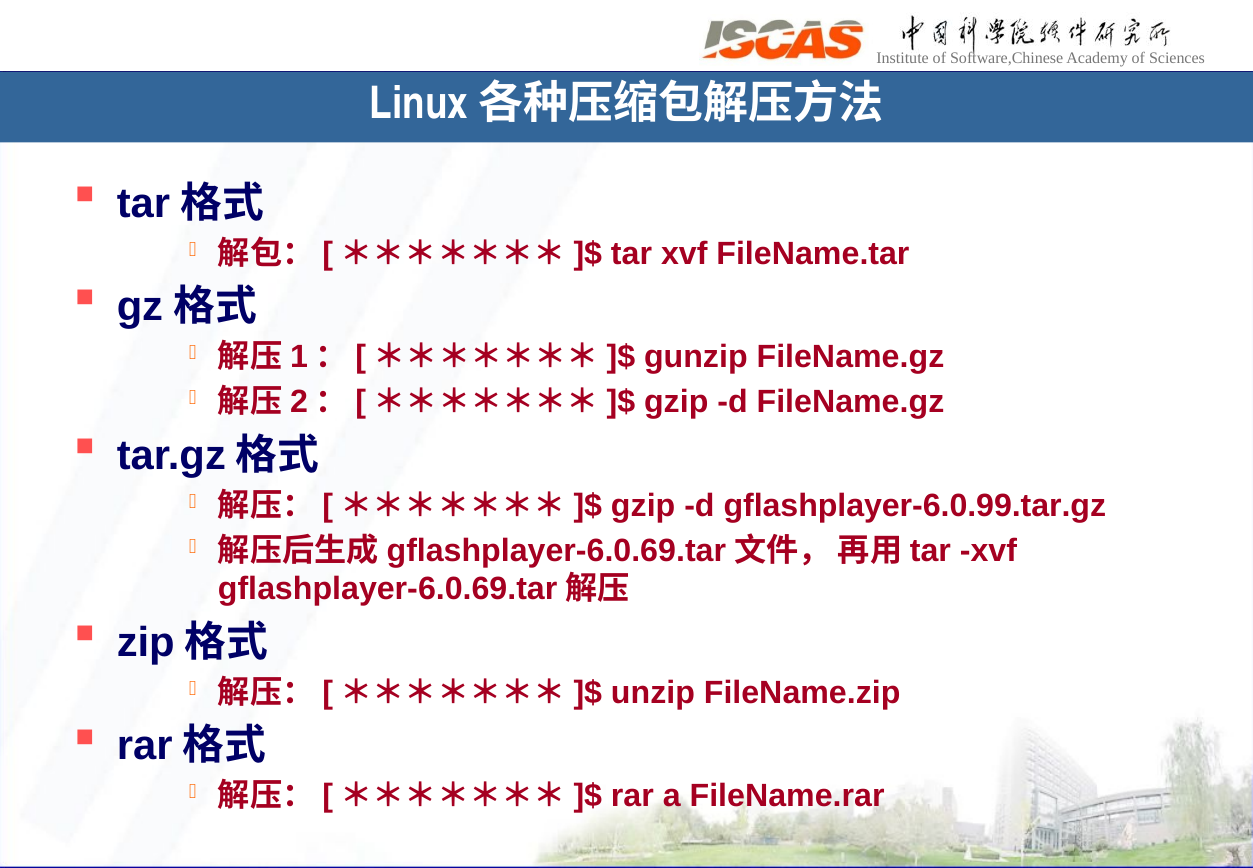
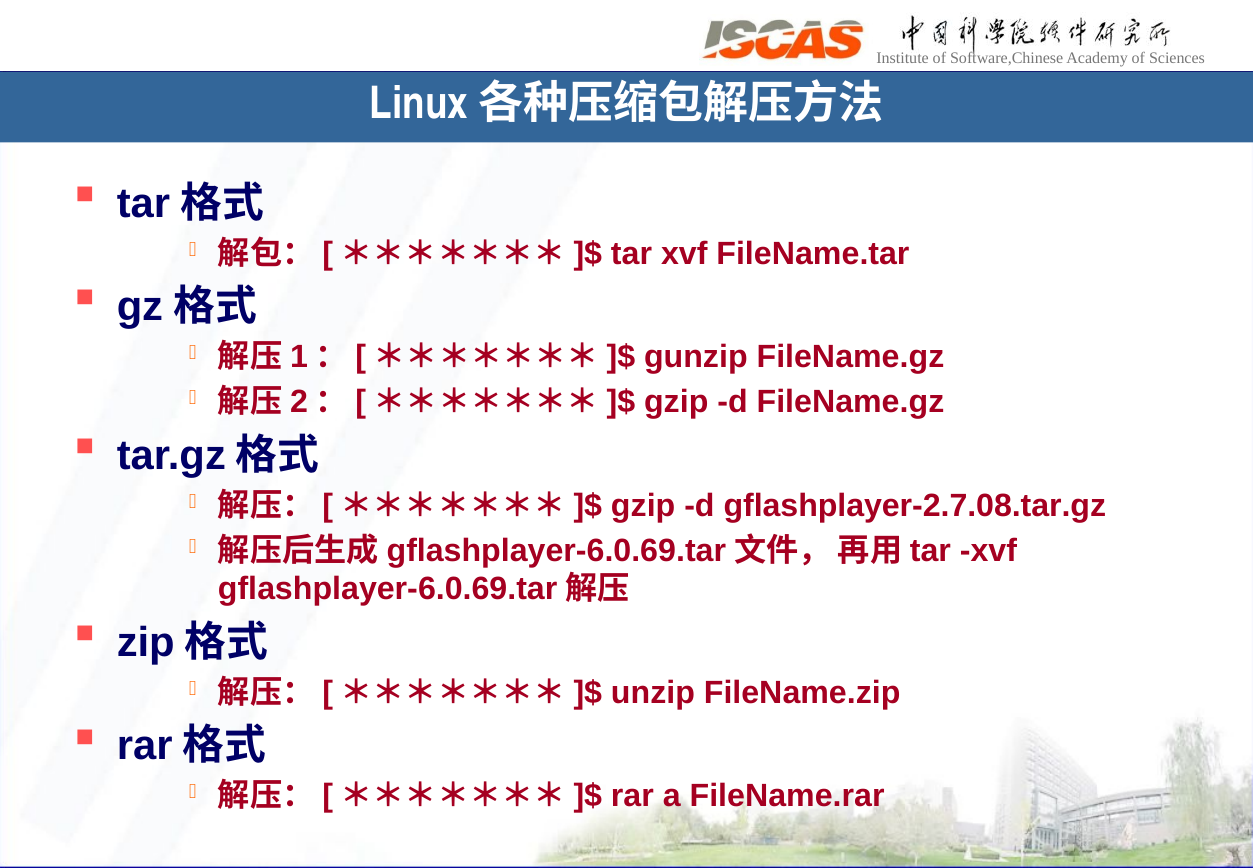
gflashplayer-6.0.99.tar.gz: gflashplayer-6.0.99.tar.gz -> gflashplayer-2.7.08.tar.gz (915, 505)
